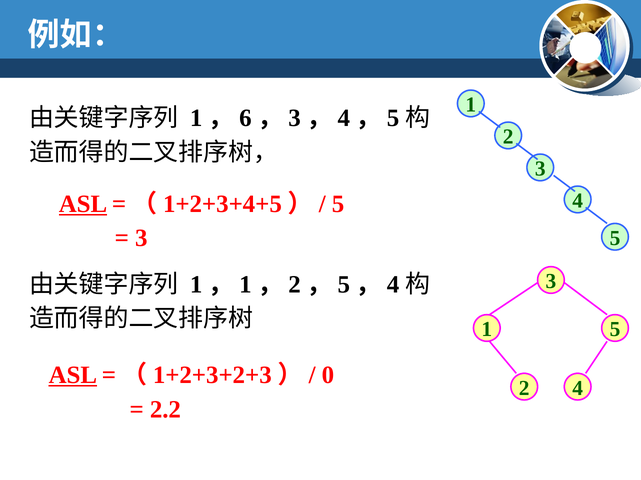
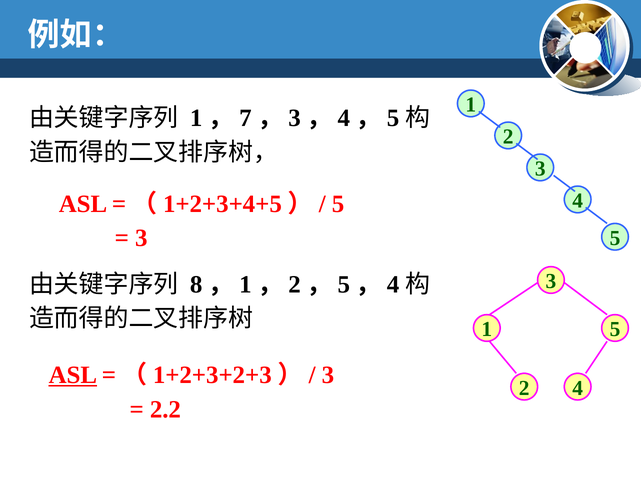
6: 6 -> 7 (245, 118)
ASL underline: present -> none (83, 204)
1: 1 -> 8 (196, 285)
0: 0 -> 3 (328, 376)
